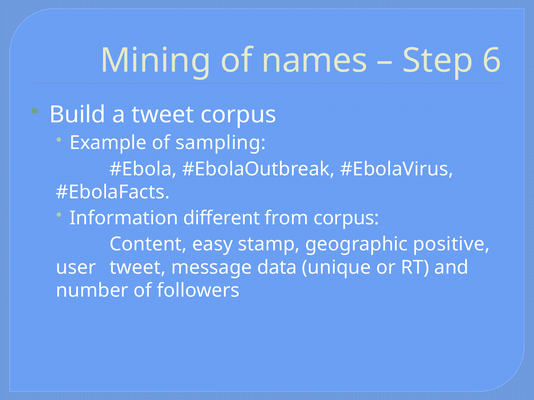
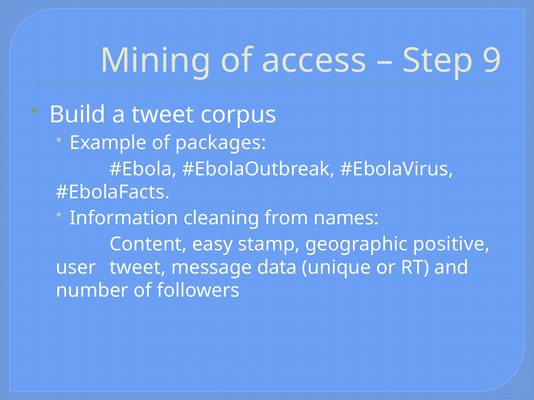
names: names -> access (314, 61)
6: 6 -> 9 (492, 61)
sampling: sampling -> packages (221, 143)
different: different -> cleaning (222, 218)
from corpus: corpus -> names (346, 218)
